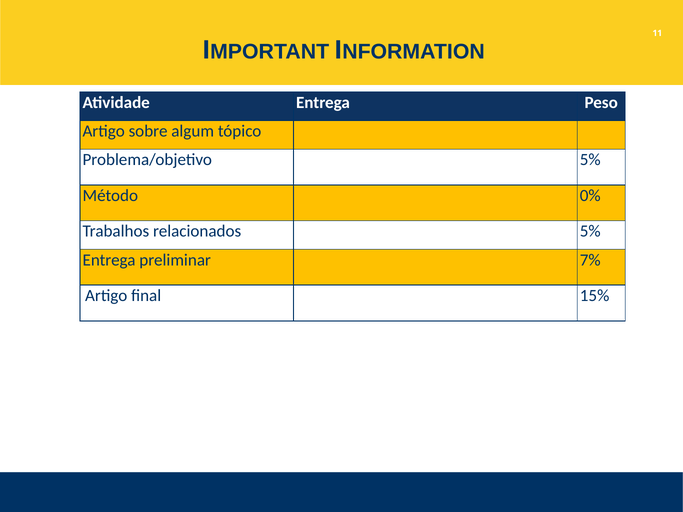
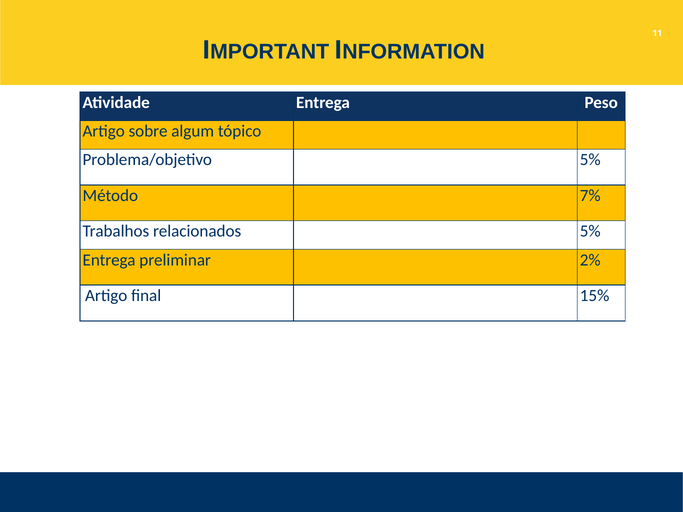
0%: 0% -> 7% (590, 196)
7%: 7% -> 2% (590, 260)
